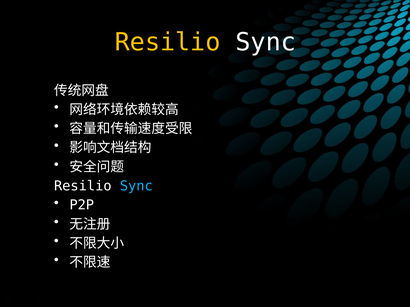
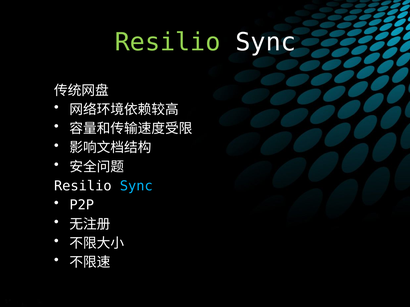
Resilio colour: yellow -> light green (168, 42)
